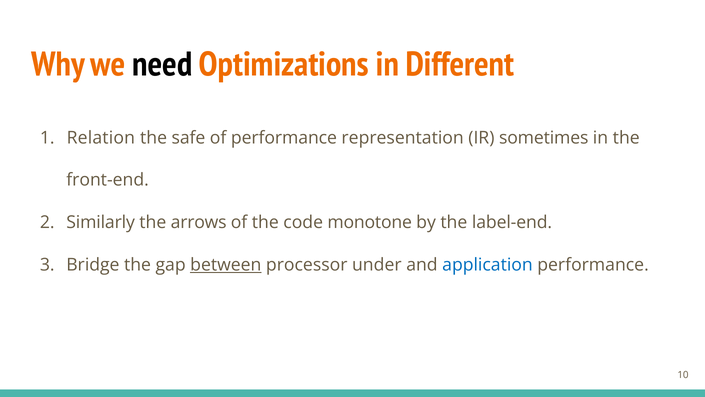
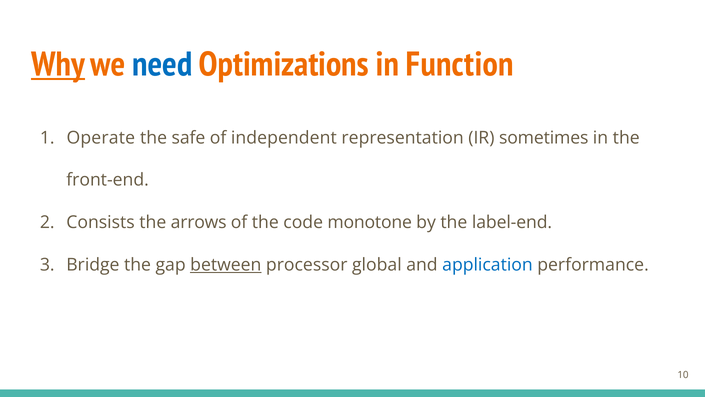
Why underline: none -> present (58, 64)
need colour: black -> blue (162, 64)
Different: Different -> Function (460, 64)
Relation: Relation -> Operate (101, 138)
of performance: performance -> independent (284, 138)
Similarly: Similarly -> Consists (101, 222)
under: under -> global (377, 265)
